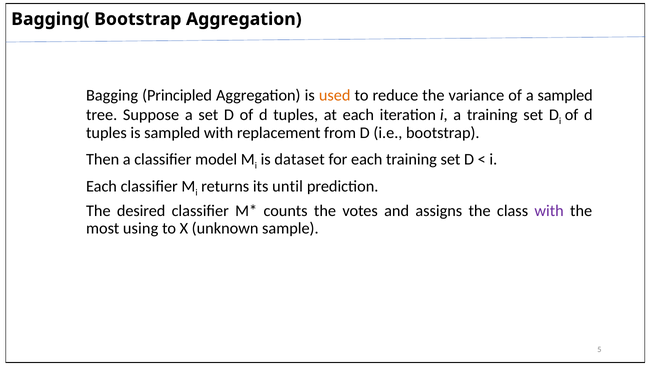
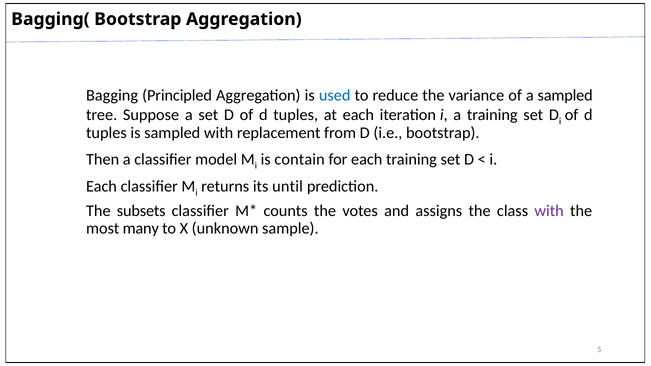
used colour: orange -> blue (335, 96)
dataset: dataset -> contain (300, 159)
desired: desired -> subsets (141, 211)
using: using -> many (141, 229)
